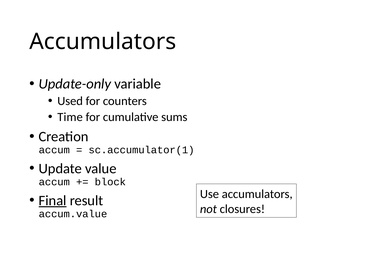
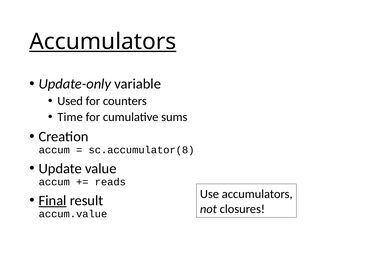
Accumulators underline: none -> present (103, 42)
sc.accumulator(1: sc.accumulator(1 -> sc.accumulator(8 (141, 150)
block: block -> reads (110, 182)
